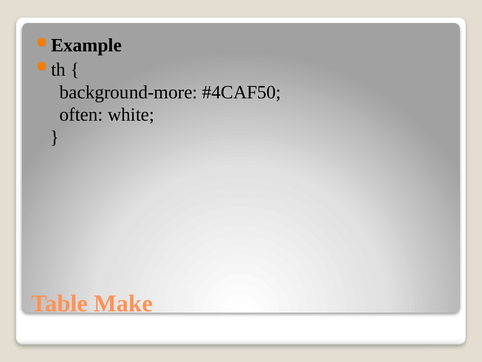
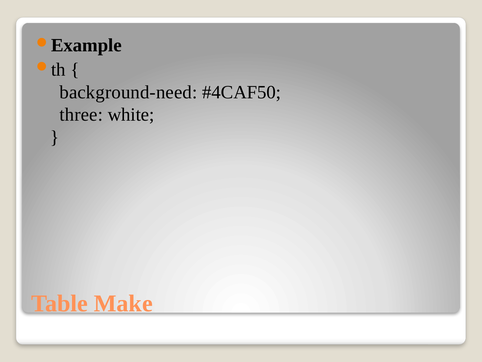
background-more: background-more -> background-need (128, 92)
often: often -> three (81, 115)
